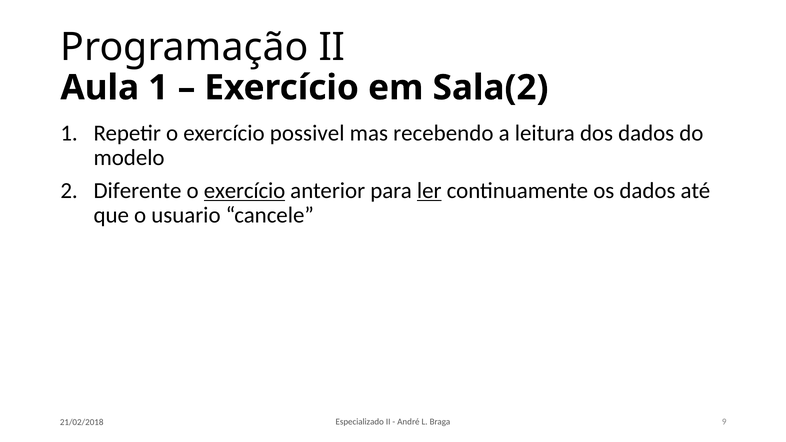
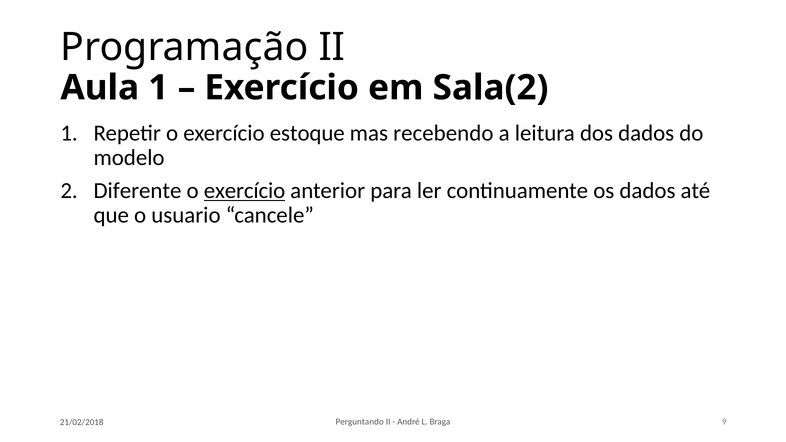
possivel: possivel -> estoque (307, 133)
ler underline: present -> none (429, 191)
Especializado: Especializado -> Perguntando (360, 422)
